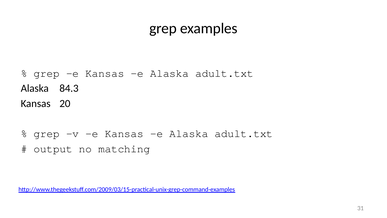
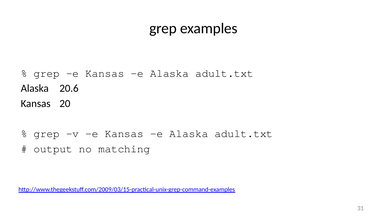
84.3: 84.3 -> 20.6 (69, 88)
